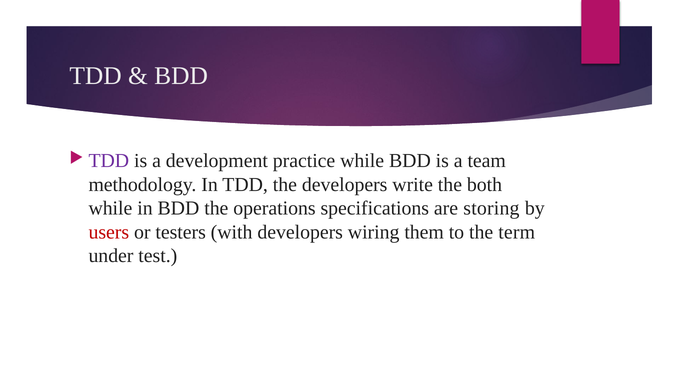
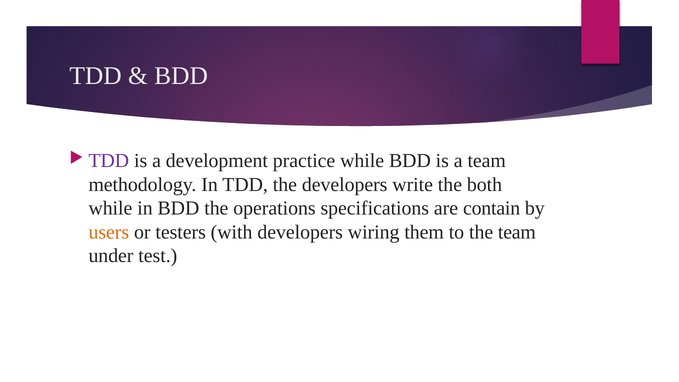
storing: storing -> contain (492, 208)
users colour: red -> orange (109, 232)
the term: term -> team (517, 232)
